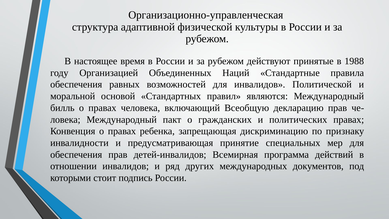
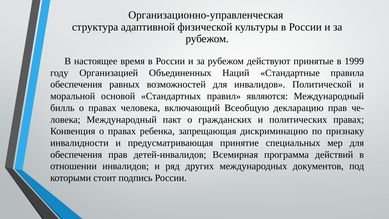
1988: 1988 -> 1999 (354, 61)
